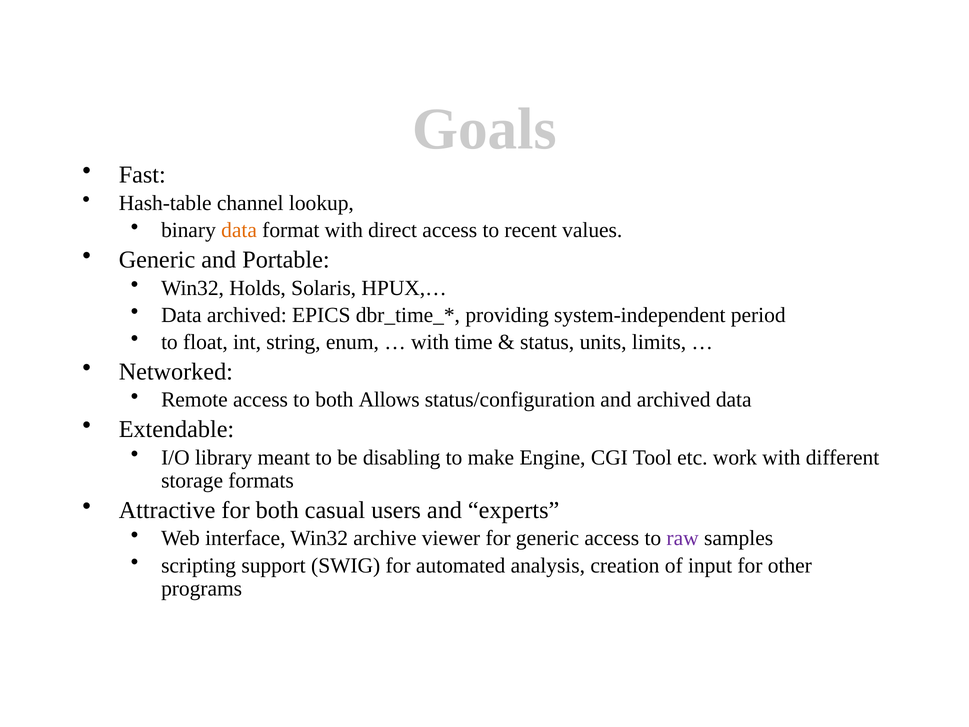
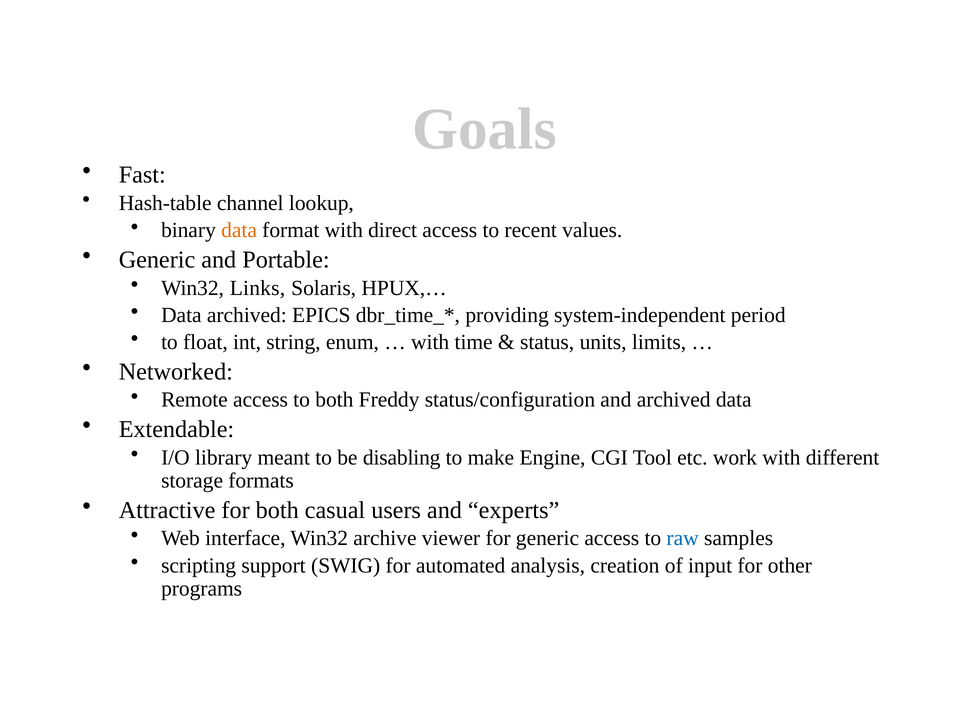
Holds: Holds -> Links (257, 288)
Allows: Allows -> Freddy (389, 400)
raw colour: purple -> blue (683, 538)
